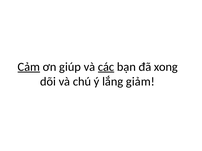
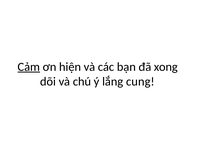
giúp: giúp -> hiện (70, 67)
các underline: present -> none (106, 67)
giảm: giảm -> cung (140, 82)
